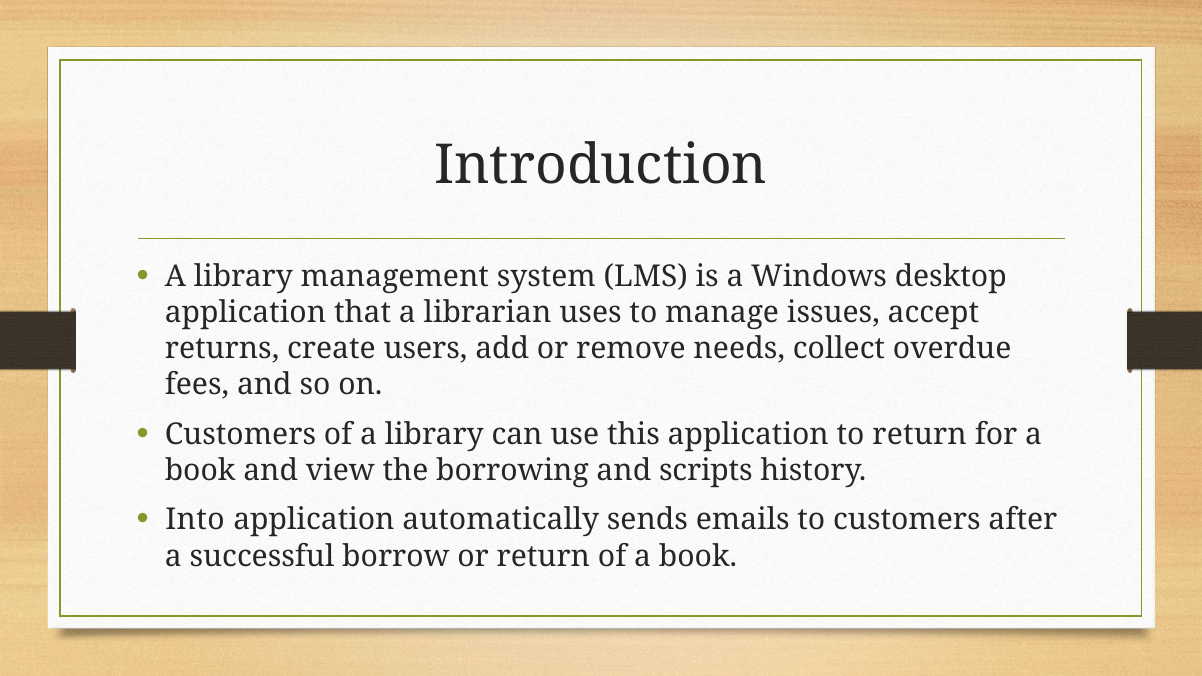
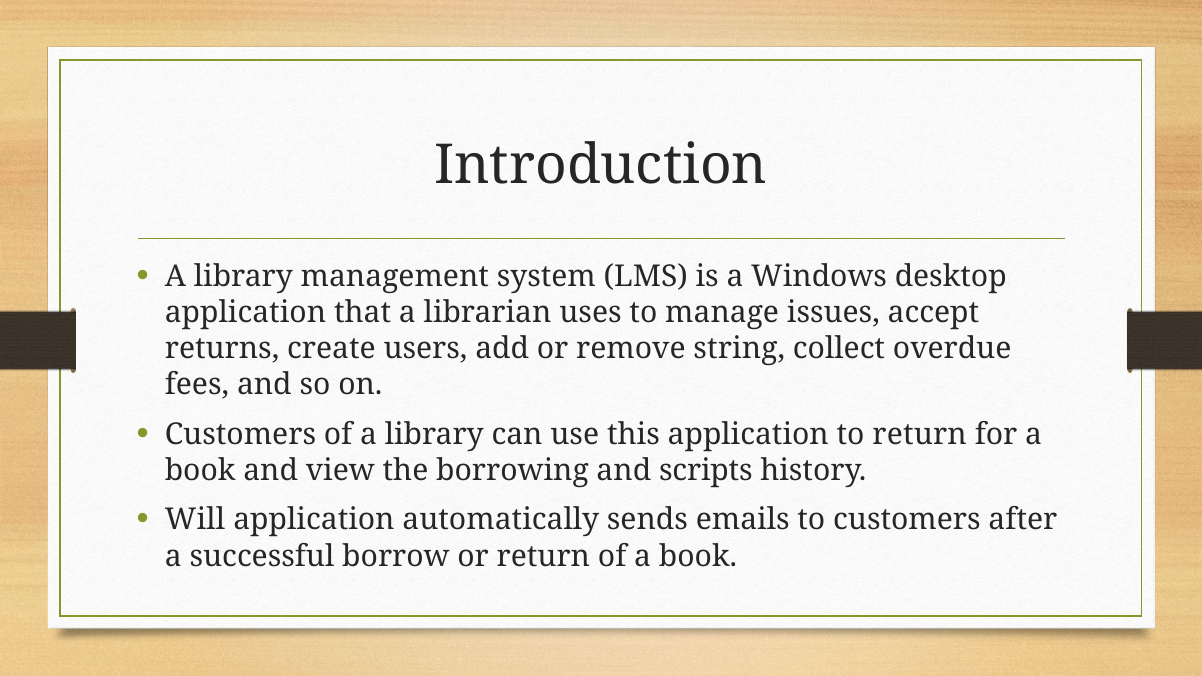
needs: needs -> string (739, 349)
Into: Into -> Will (195, 520)
